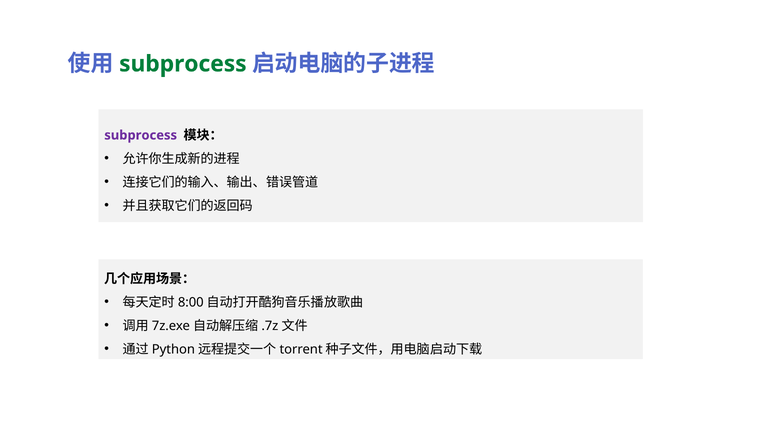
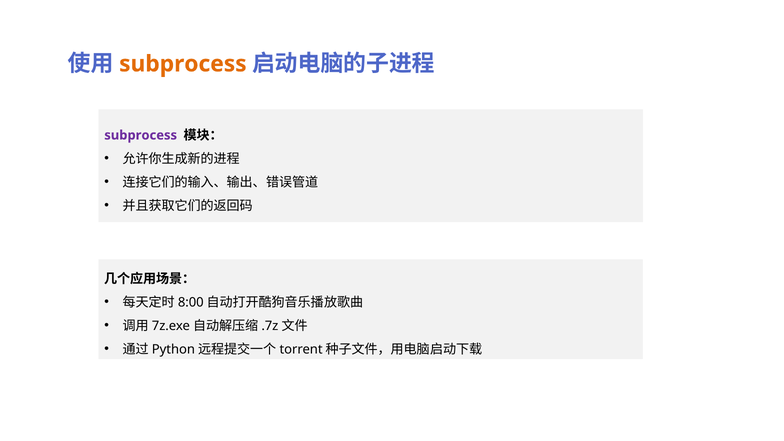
subprocess colour: green -> orange (183, 64)
